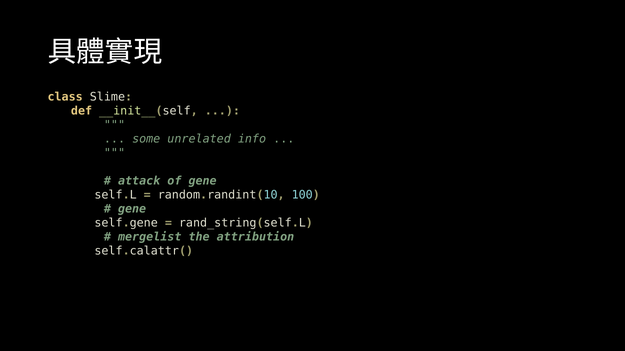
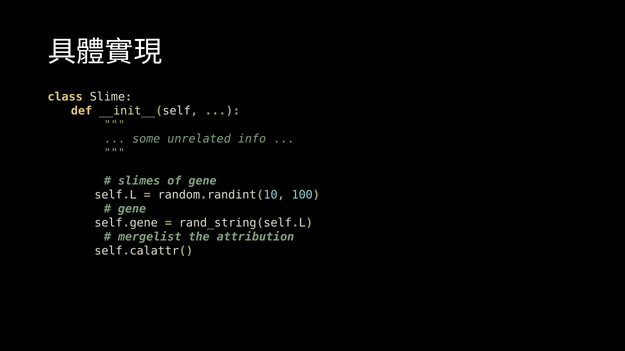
attack: attack -> slimes (139, 181)
